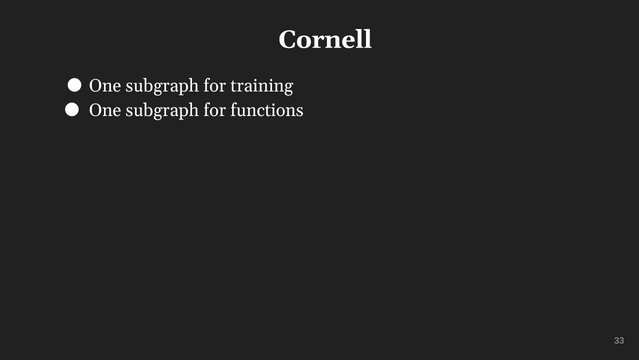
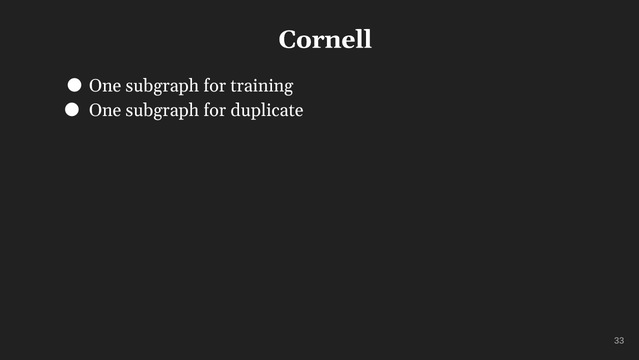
functions: functions -> duplicate (267, 110)
